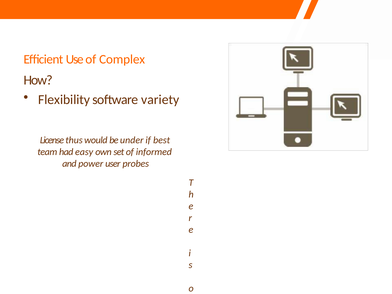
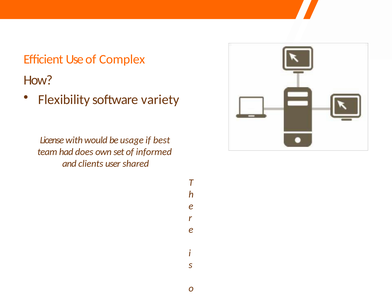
thus: thus -> with (74, 140)
under: under -> usage (132, 140)
easy: easy -> does (84, 152)
power: power -> clients (91, 164)
probes: probes -> shared (136, 164)
